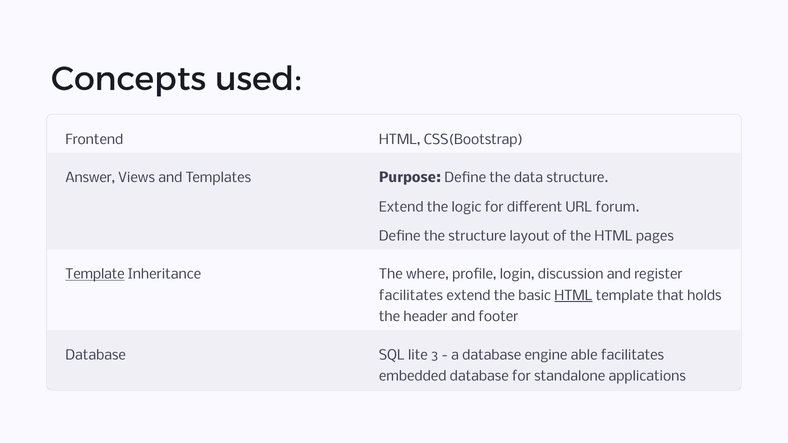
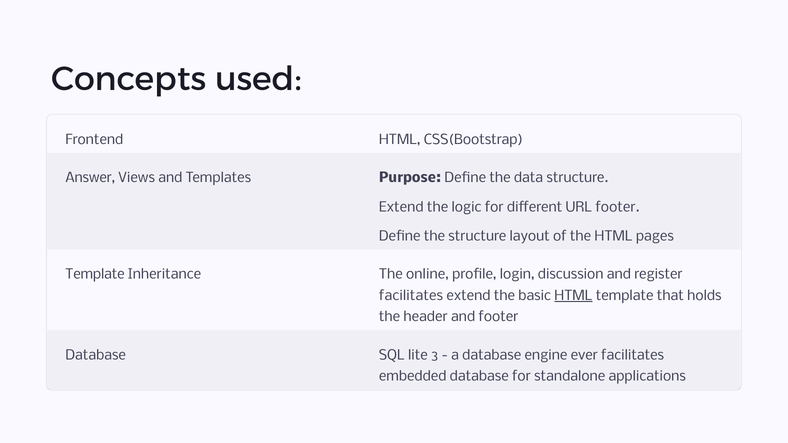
URL forum: forum -> footer (617, 207)
Template underline: present -> none (95, 275)
where: where -> online (427, 275)
able: able -> ever (584, 355)
